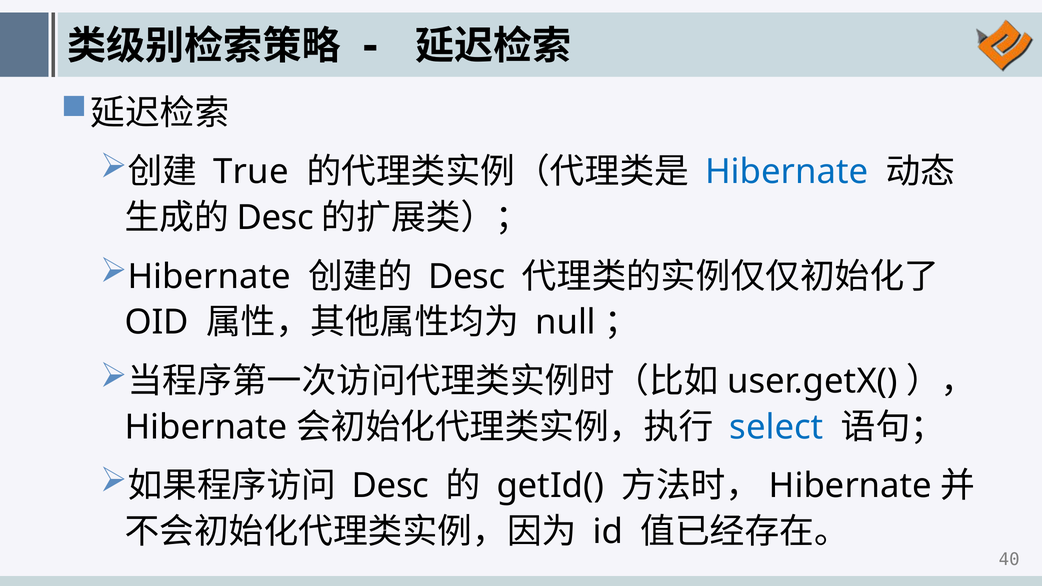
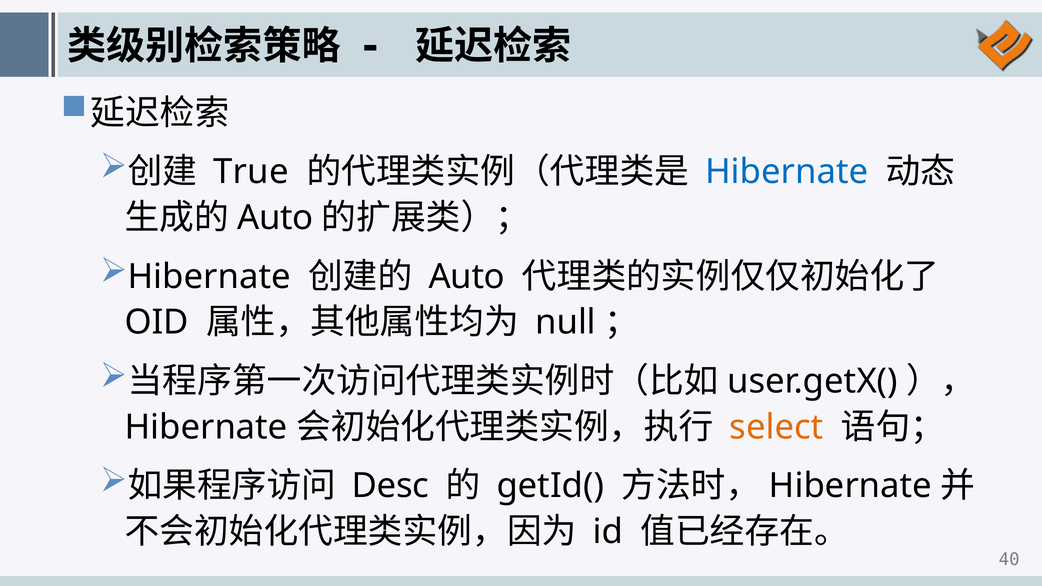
Desc: Desc -> Auto (275, 218)
Desc: Desc -> Auto (467, 277)
select colour: blue -> orange (776, 427)
